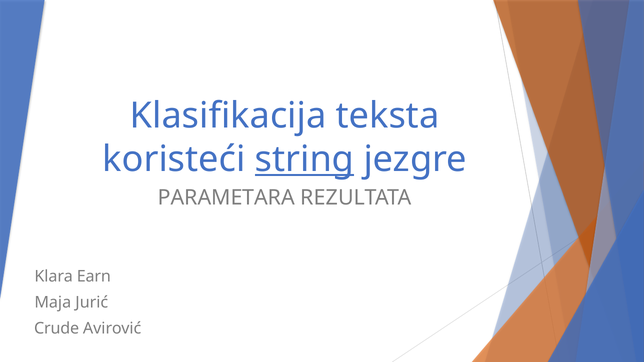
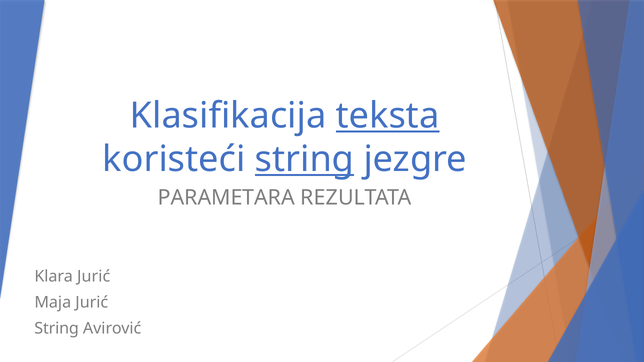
teksta underline: none -> present (388, 116)
Klara Earn: Earn -> Jurić (94, 277)
Crude: Crude -> String (57, 329)
